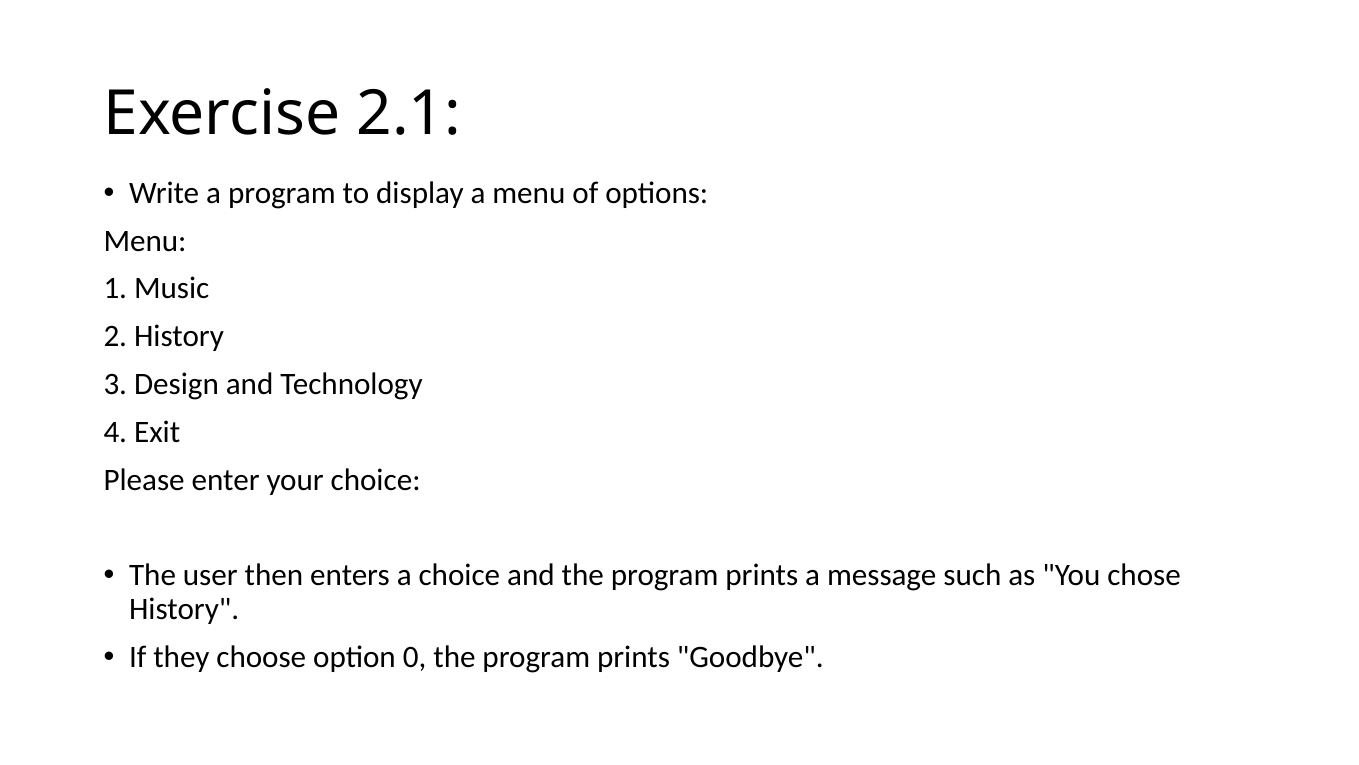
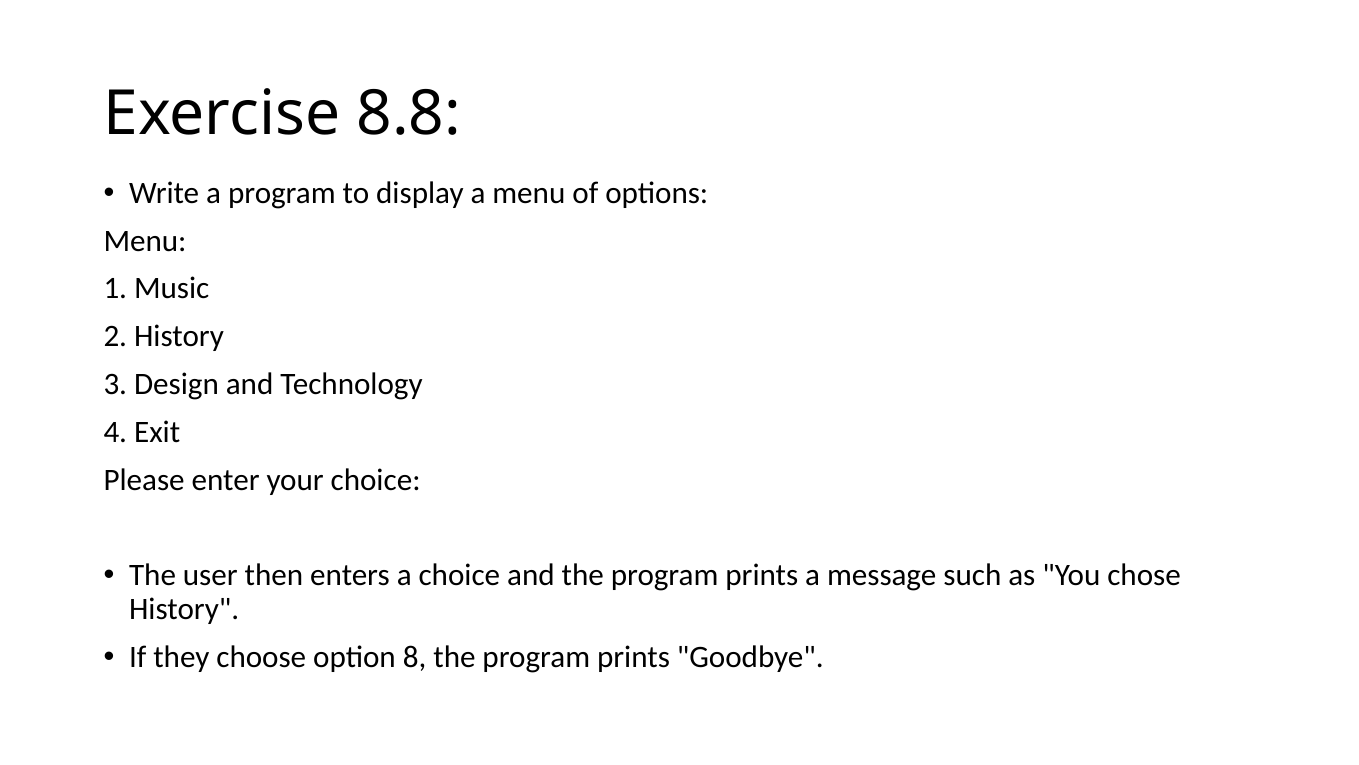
2.1: 2.1 -> 8.8 (409, 114)
0: 0 -> 8 (415, 657)
